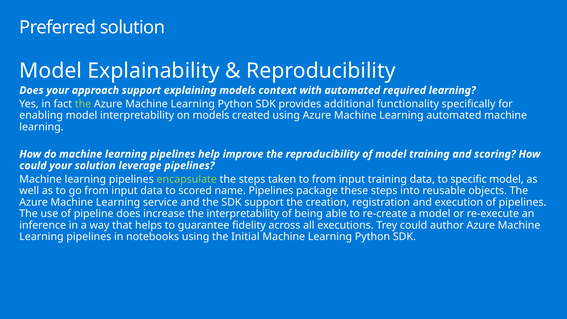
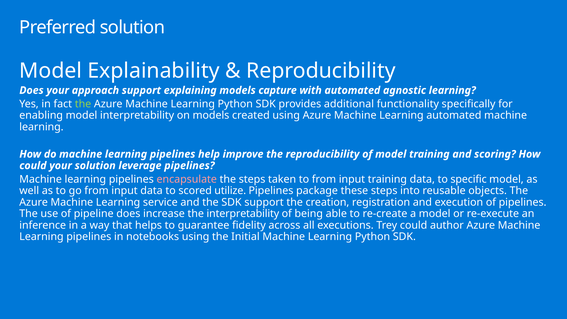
context: context -> capture (278, 90)
required: required -> agnostic (405, 90)
encapsulate colour: light green -> pink (187, 179)
name: name -> utilize (230, 191)
